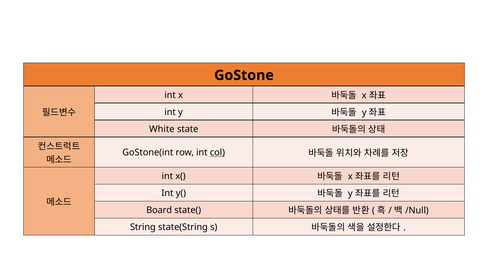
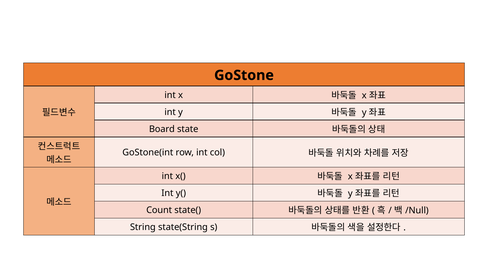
White: White -> Board (162, 129)
col underline: present -> none (217, 152)
Board: Board -> Count (159, 210)
